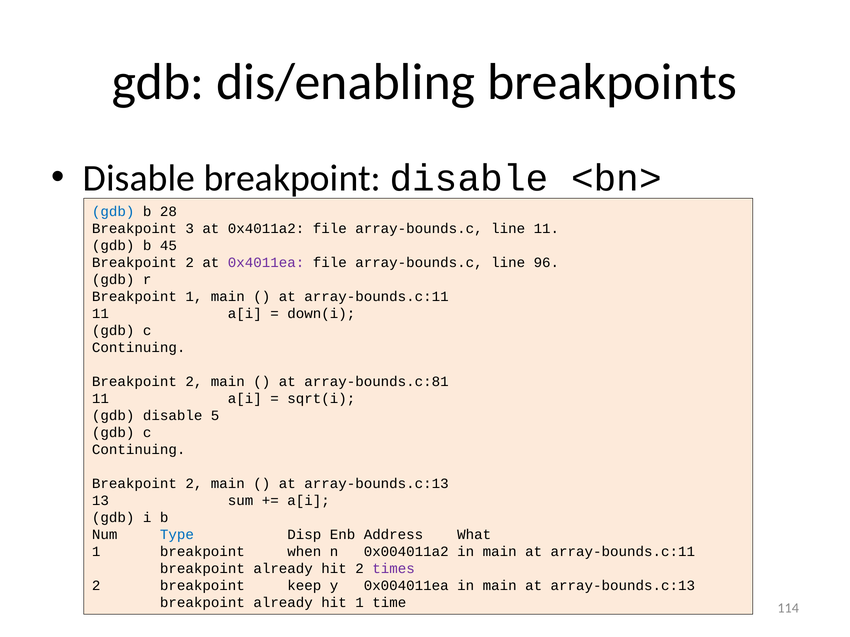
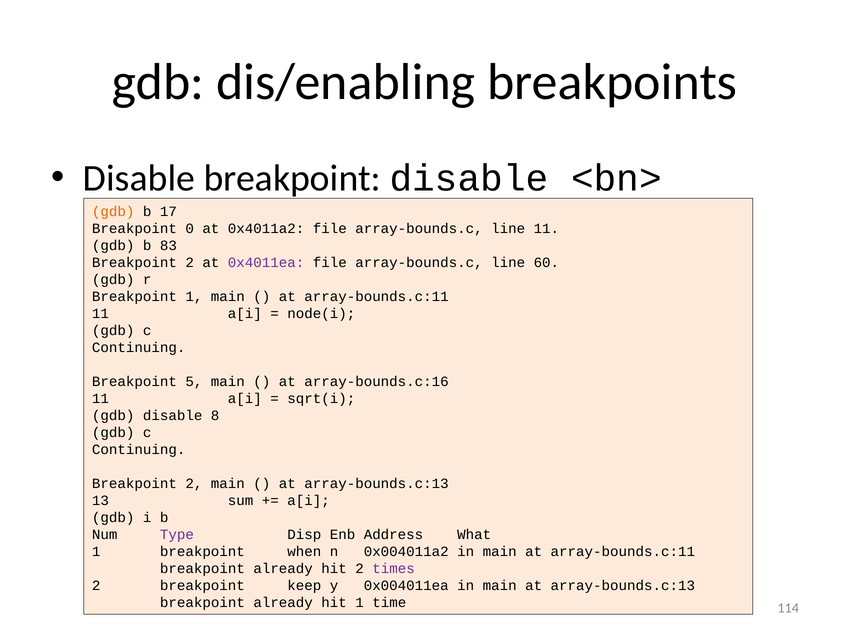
gdb colour: blue -> orange (113, 212)
28: 28 -> 17 (168, 212)
3: 3 -> 0 (190, 229)
45: 45 -> 83 (168, 246)
96: 96 -> 60 (546, 263)
down(i: down(i -> node(i (321, 314)
2: 2 -> 5 (194, 382)
array-bounds.c:81: array-bounds.c:81 -> array-bounds.c:16 (376, 382)
5: 5 -> 8 (215, 416)
Type colour: blue -> purple (177, 535)
